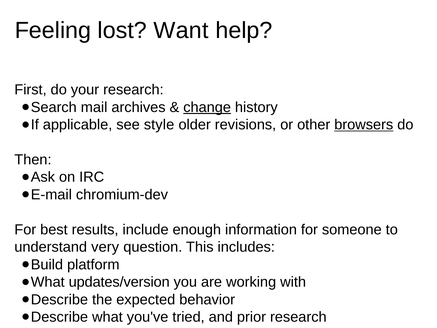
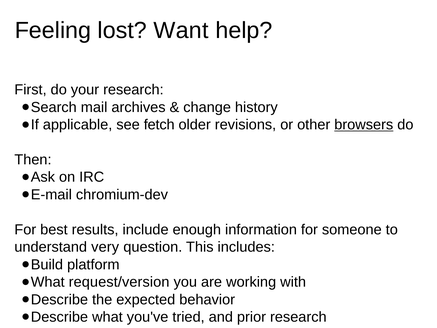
change underline: present -> none (207, 107)
style: style -> fetch (159, 125)
updates/version: updates/version -> request/version (119, 282)
